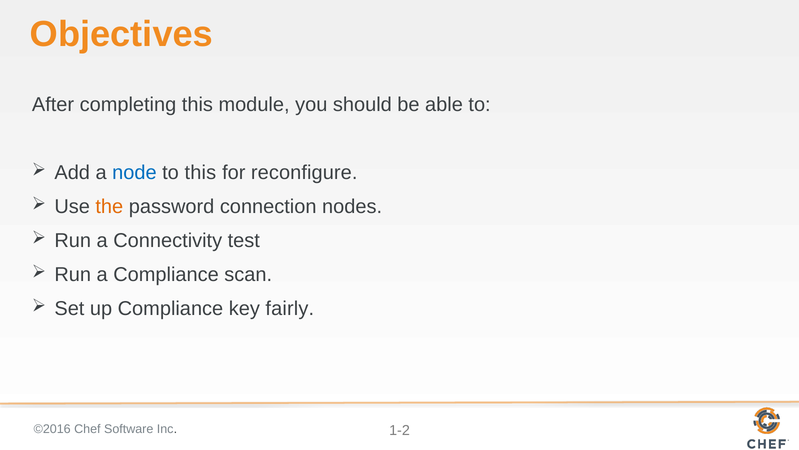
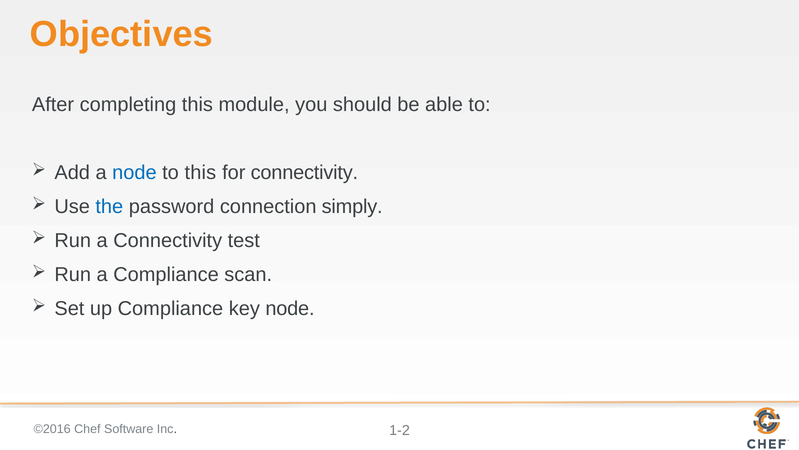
for reconfigure: reconfigure -> connectivity (304, 173)
the colour: orange -> blue (109, 206)
nodes: nodes -> simply (352, 206)
key fairly: fairly -> node (290, 308)
